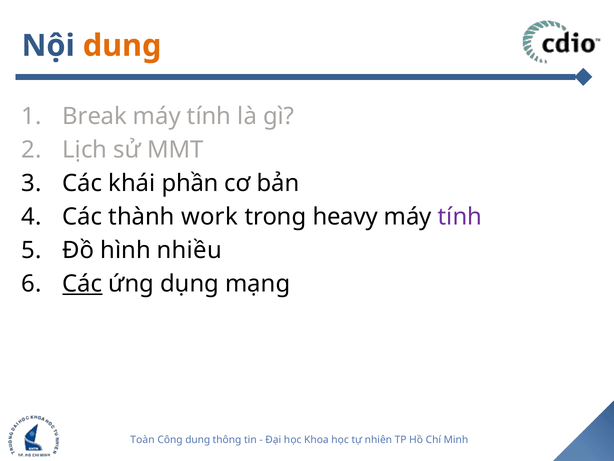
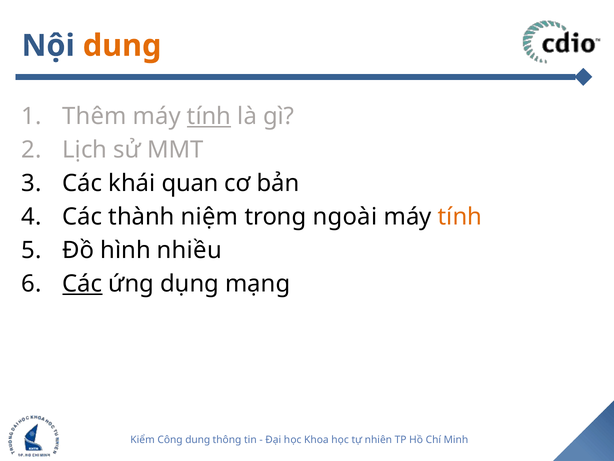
Break: Break -> Thêm (95, 116)
tính underline: none -> present (209, 116)
phần: phần -> quan (190, 183)
work: work -> niệm (210, 217)
heavy: heavy -> ngoài (345, 217)
tính colour: purple -> orange (460, 217)
Toàn: Toàn -> Kiểm (143, 439)
